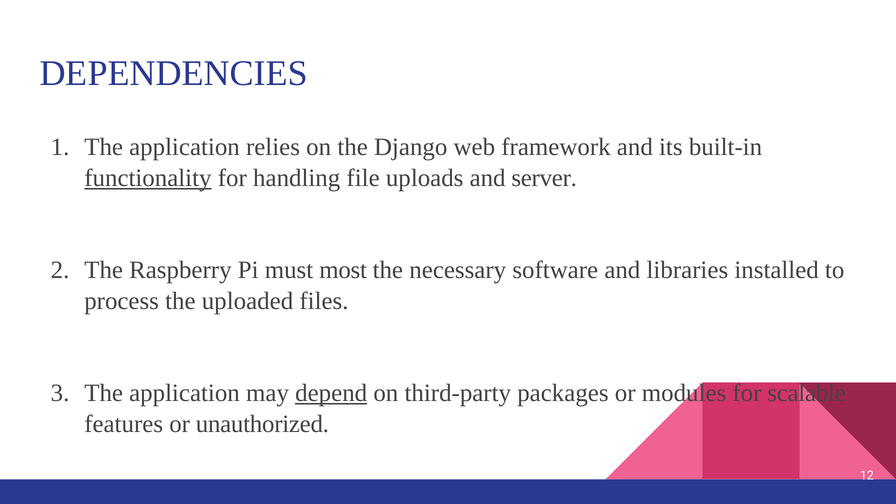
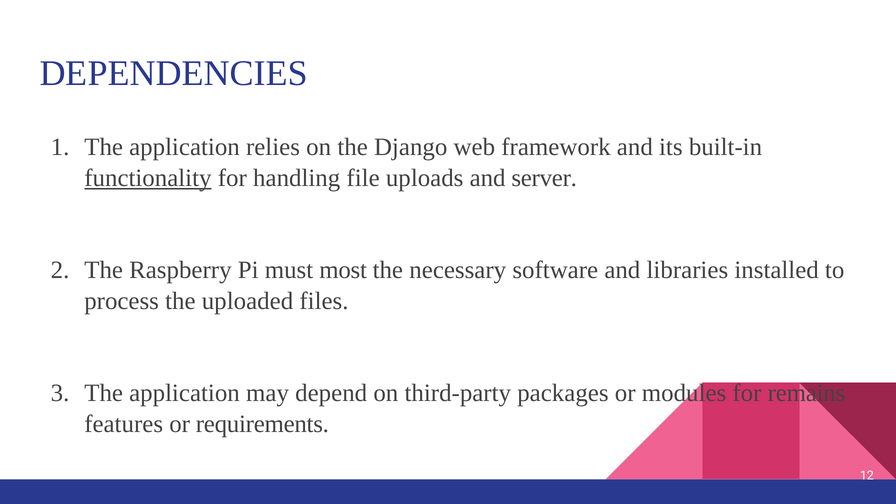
depend underline: present -> none (331, 393)
scalable: scalable -> remains (806, 393)
unauthorized: unauthorized -> requirements (262, 424)
